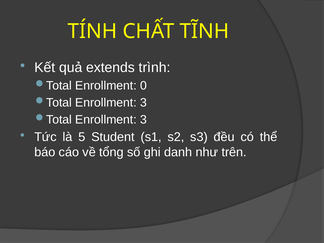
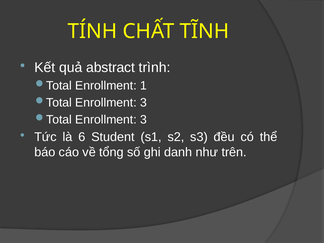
extends: extends -> abstract (111, 68)
0: 0 -> 1 (143, 86)
5: 5 -> 6 (82, 137)
